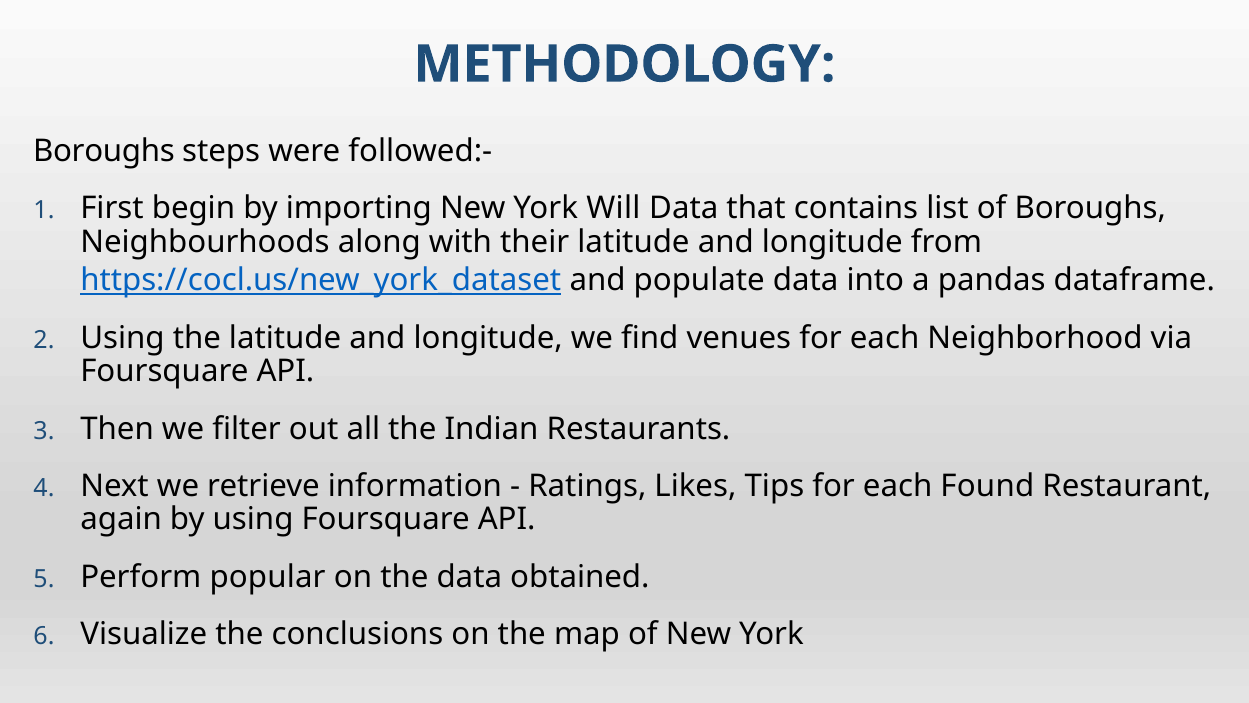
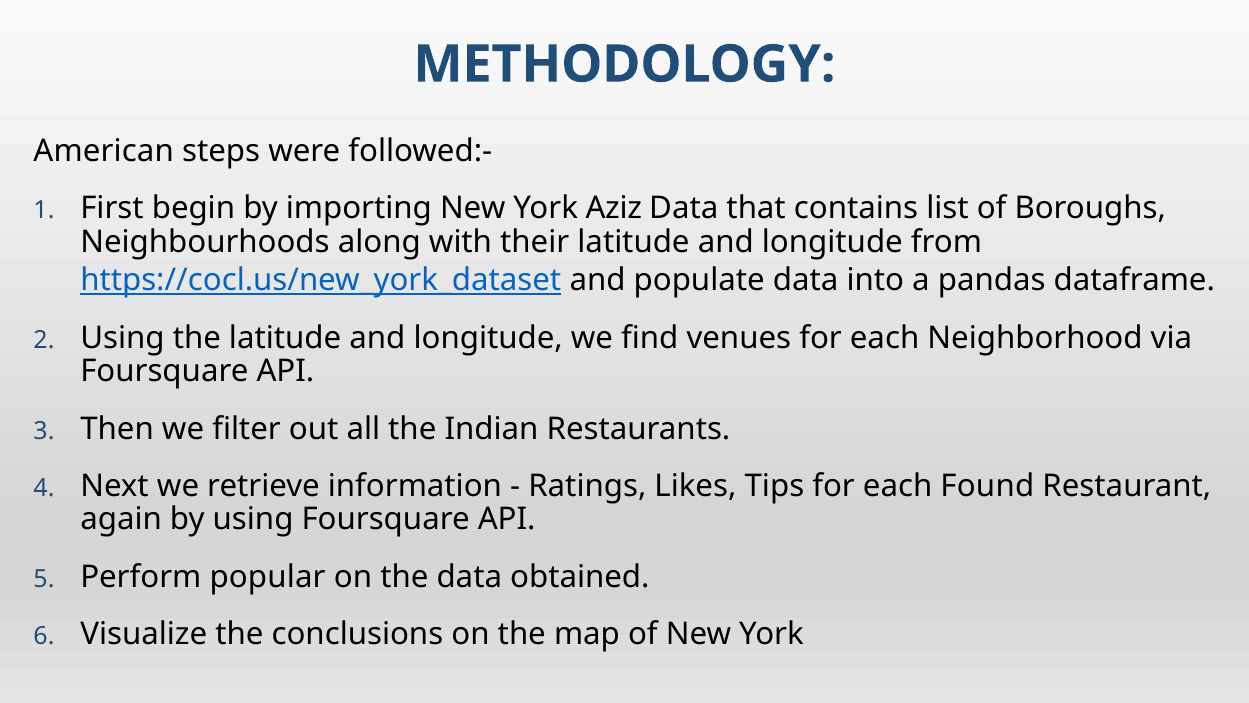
Boroughs: Boroughs -> American (104, 151)
Will: Will -> Aziz (614, 209)
